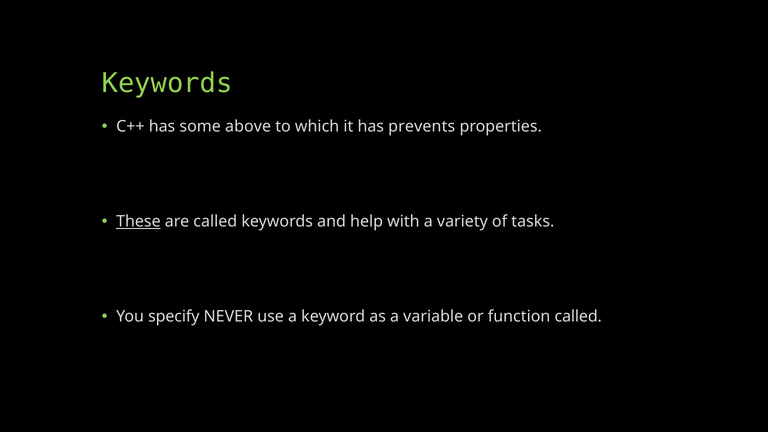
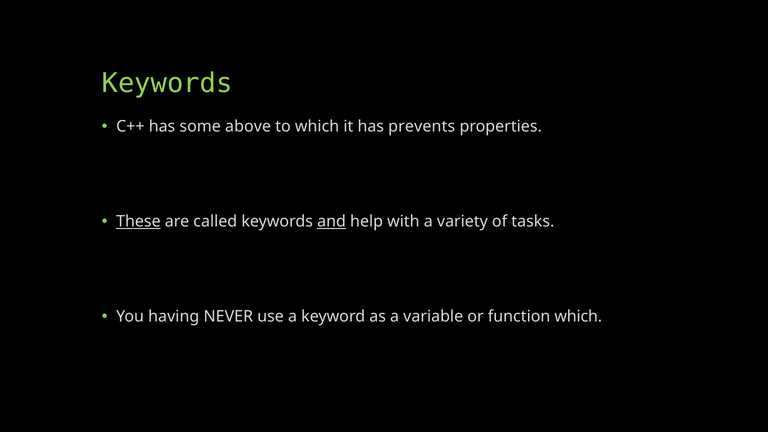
and underline: none -> present (332, 222)
specify: specify -> having (174, 317)
function called: called -> which (578, 317)
